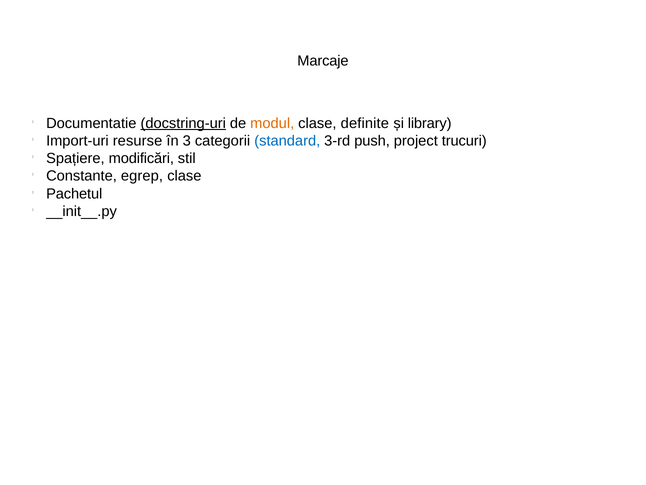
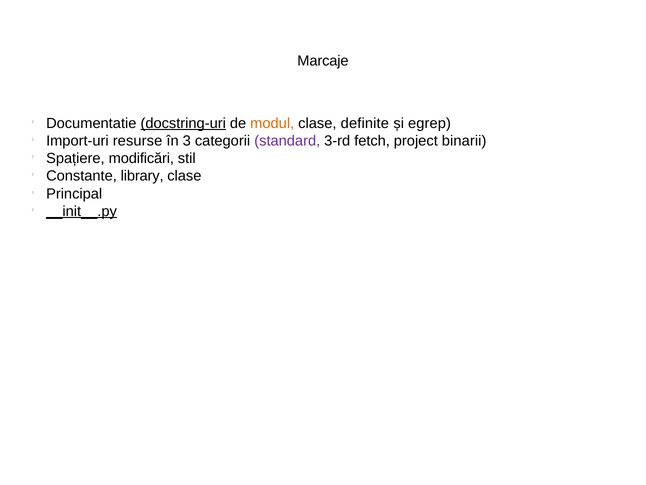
library: library -> egrep (430, 123)
standard colour: blue -> purple (287, 141)
push: push -> fetch (372, 141)
trucuri: trucuri -> binarii (464, 141)
egrep: egrep -> library (142, 176)
Pachetul: Pachetul -> Principal (74, 193)
__init__.py underline: none -> present (82, 211)
